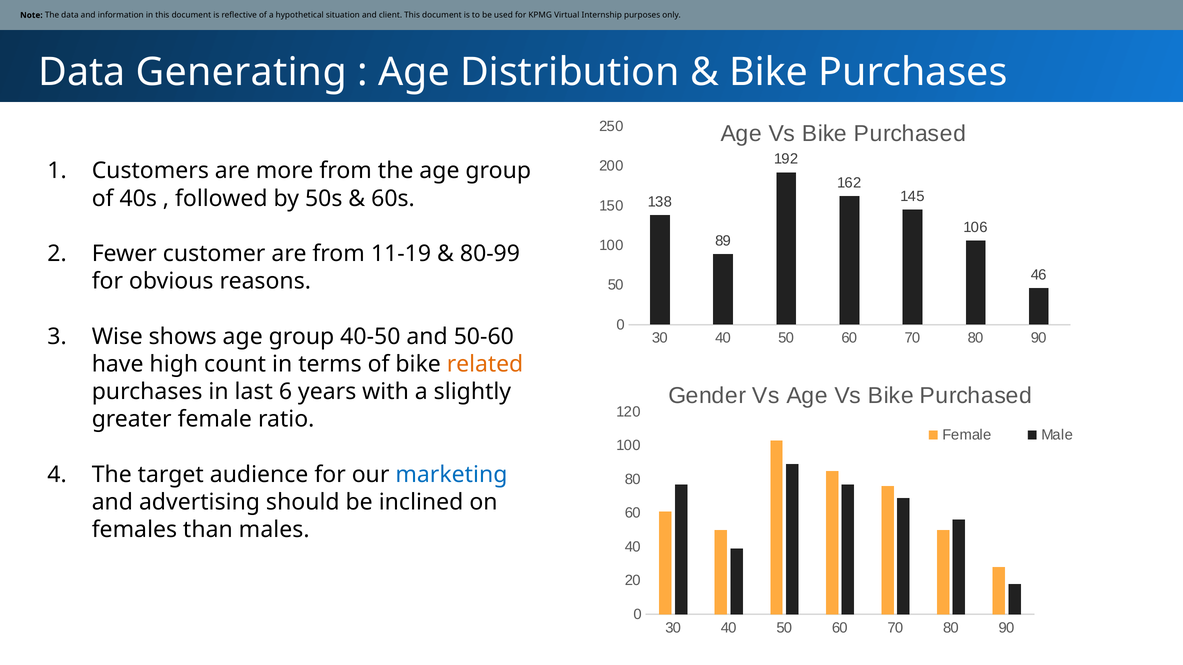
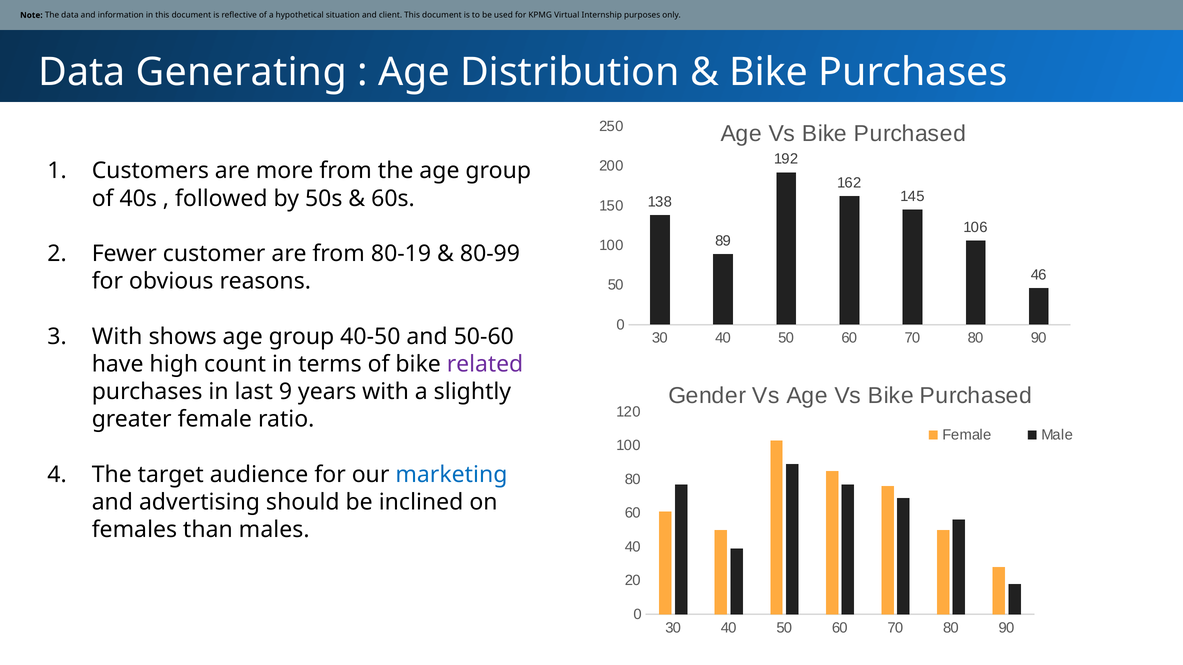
11-19: 11-19 -> 80-19 (401, 254)
3 Wise: Wise -> With (117, 337)
related colour: orange -> purple (485, 364)
6: 6 -> 9 (286, 392)
